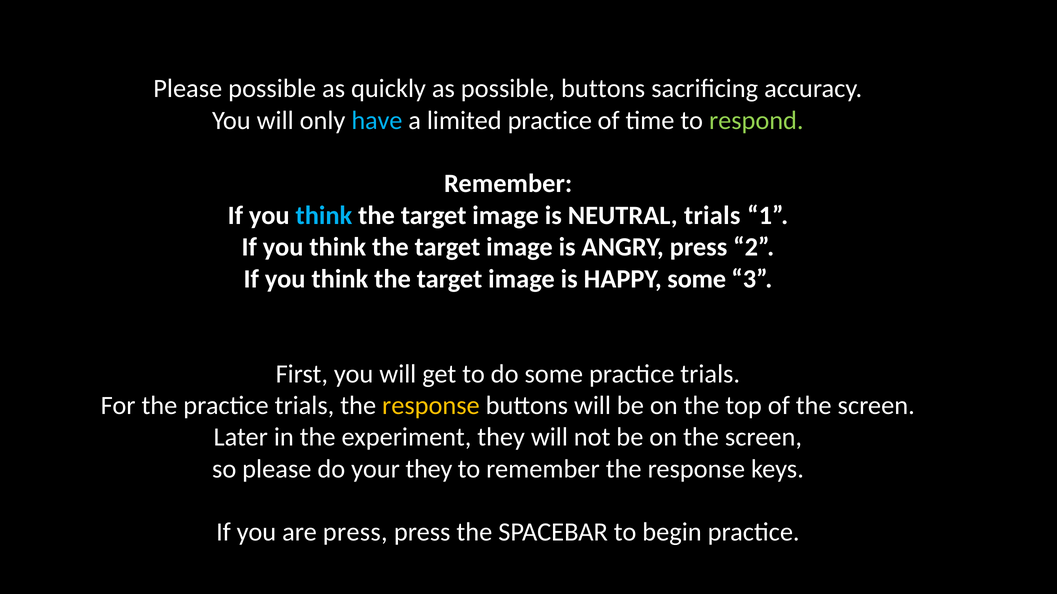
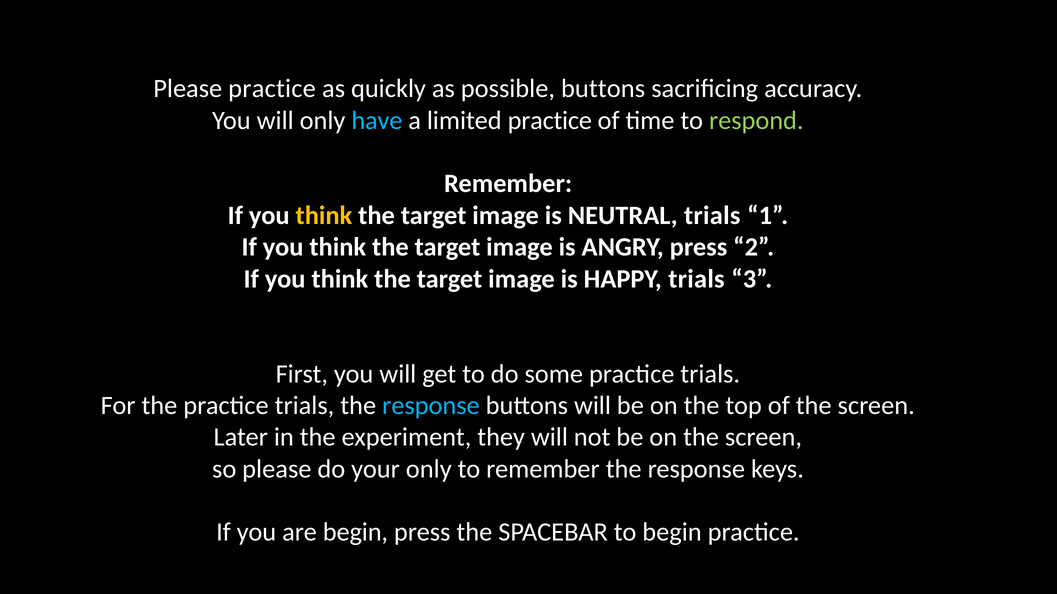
Please possible: possible -> practice (272, 89)
think colour: light blue -> yellow (324, 216)
HAPPY some: some -> trials (696, 279)
response colour: yellow -> light blue (431, 406)
your they: they -> only (429, 469)
are press: press -> begin (355, 533)
